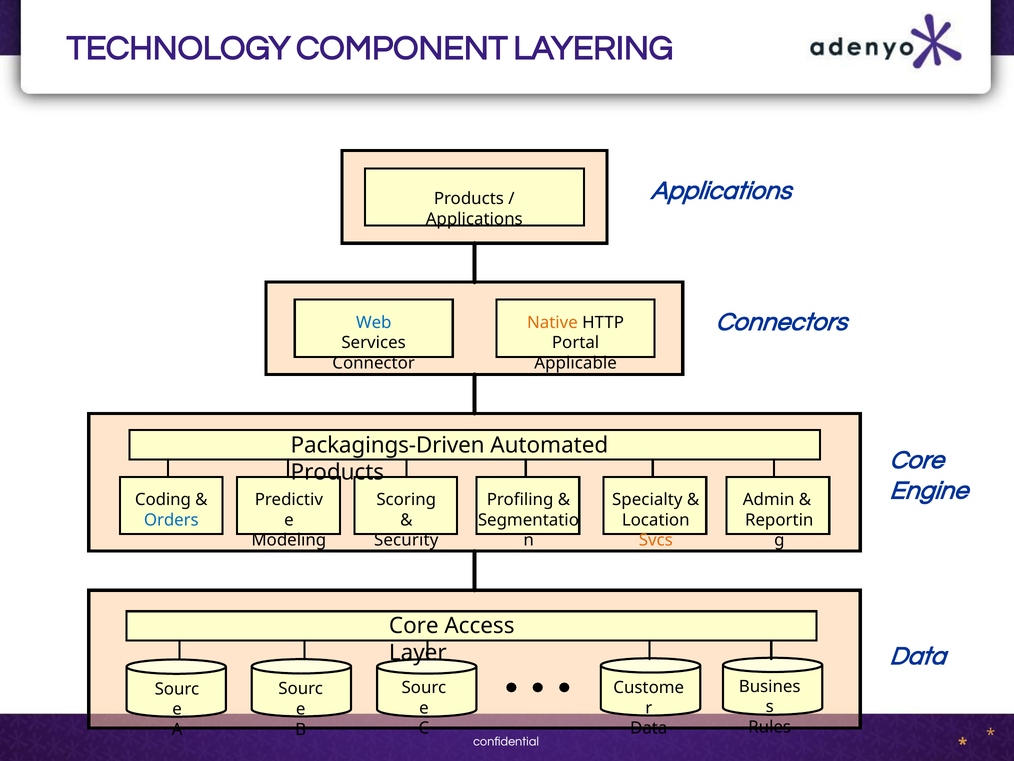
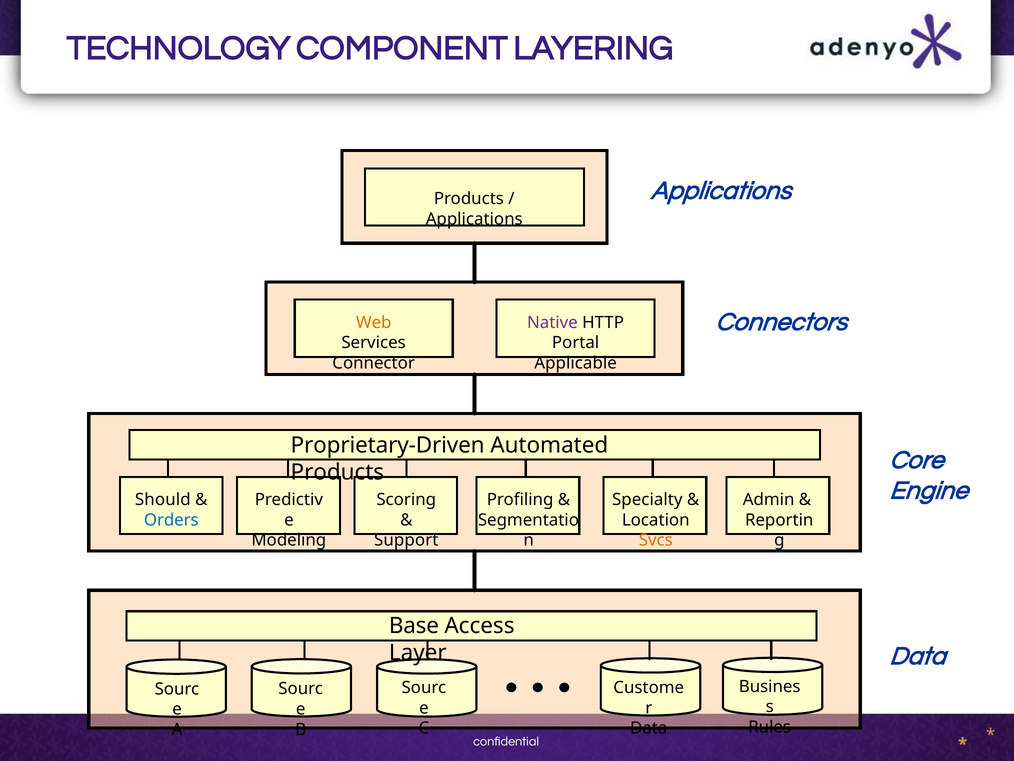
Web colour: blue -> orange (374, 322)
Native colour: orange -> purple (552, 322)
Packagings-Driven: Packagings-Driven -> Proprietary-Driven (388, 445)
Coding: Coding -> Should (163, 499)
Security: Security -> Support (406, 540)
Core: Core -> Base (414, 625)
